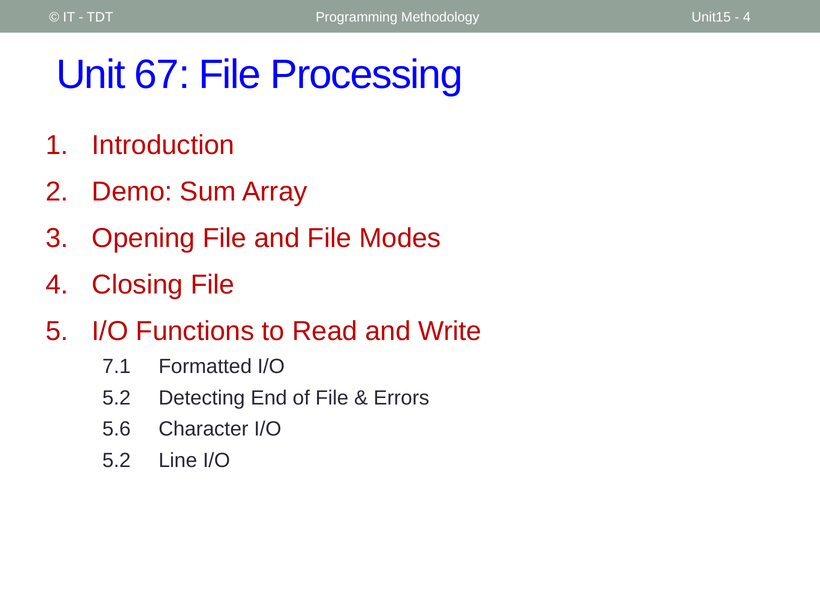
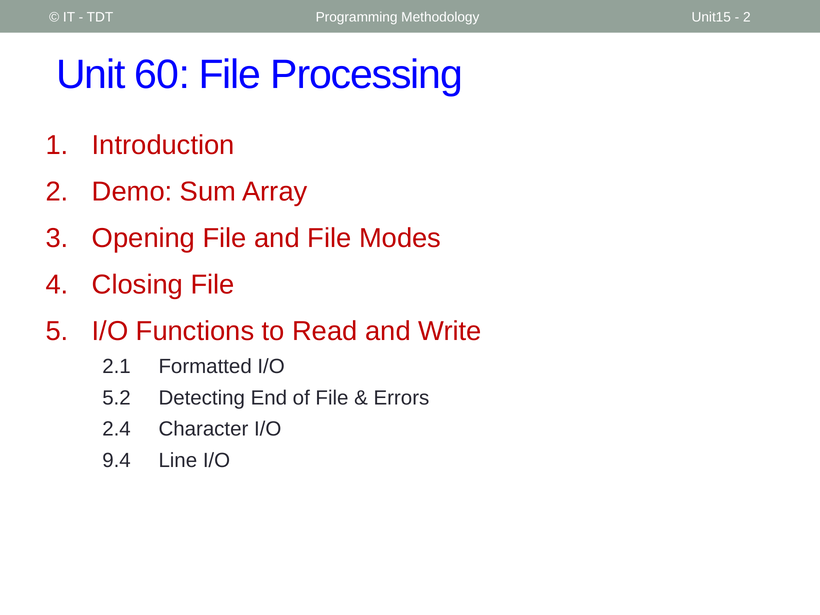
4: 4 -> 2 (747, 17)
67: 67 -> 60 (162, 75)
7.1: 7.1 -> 2.1 (117, 366)
5.6: 5.6 -> 2.4 (117, 429)
5.2: 5.2 -> 9.4 (117, 461)
